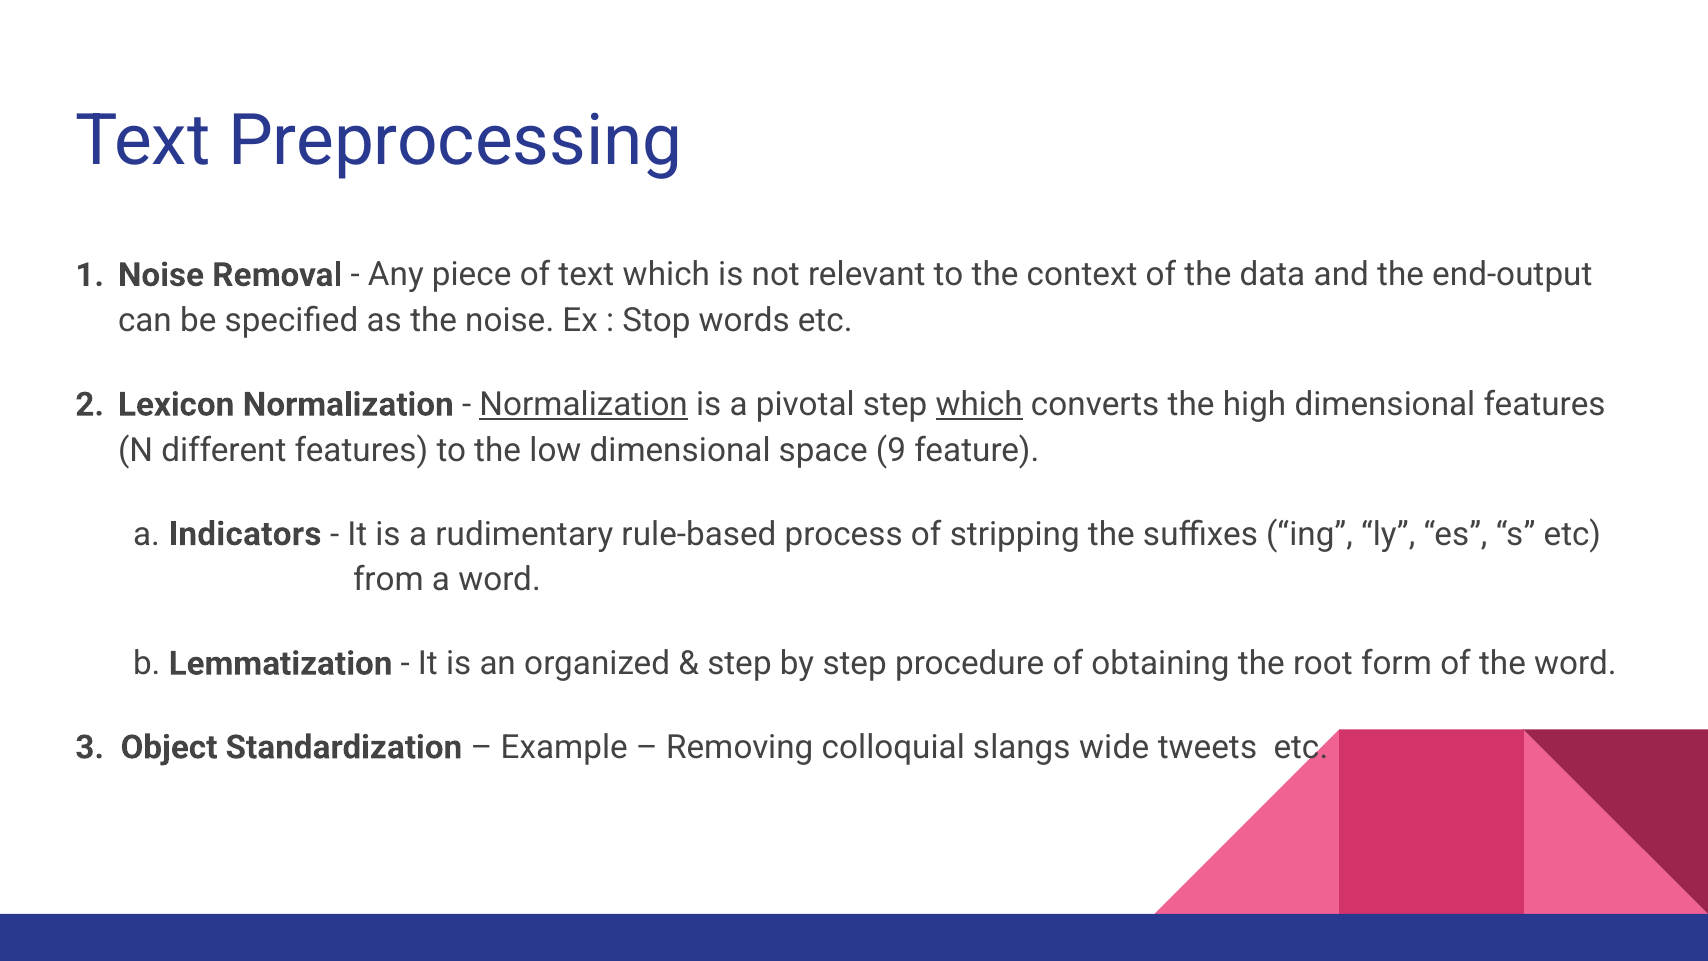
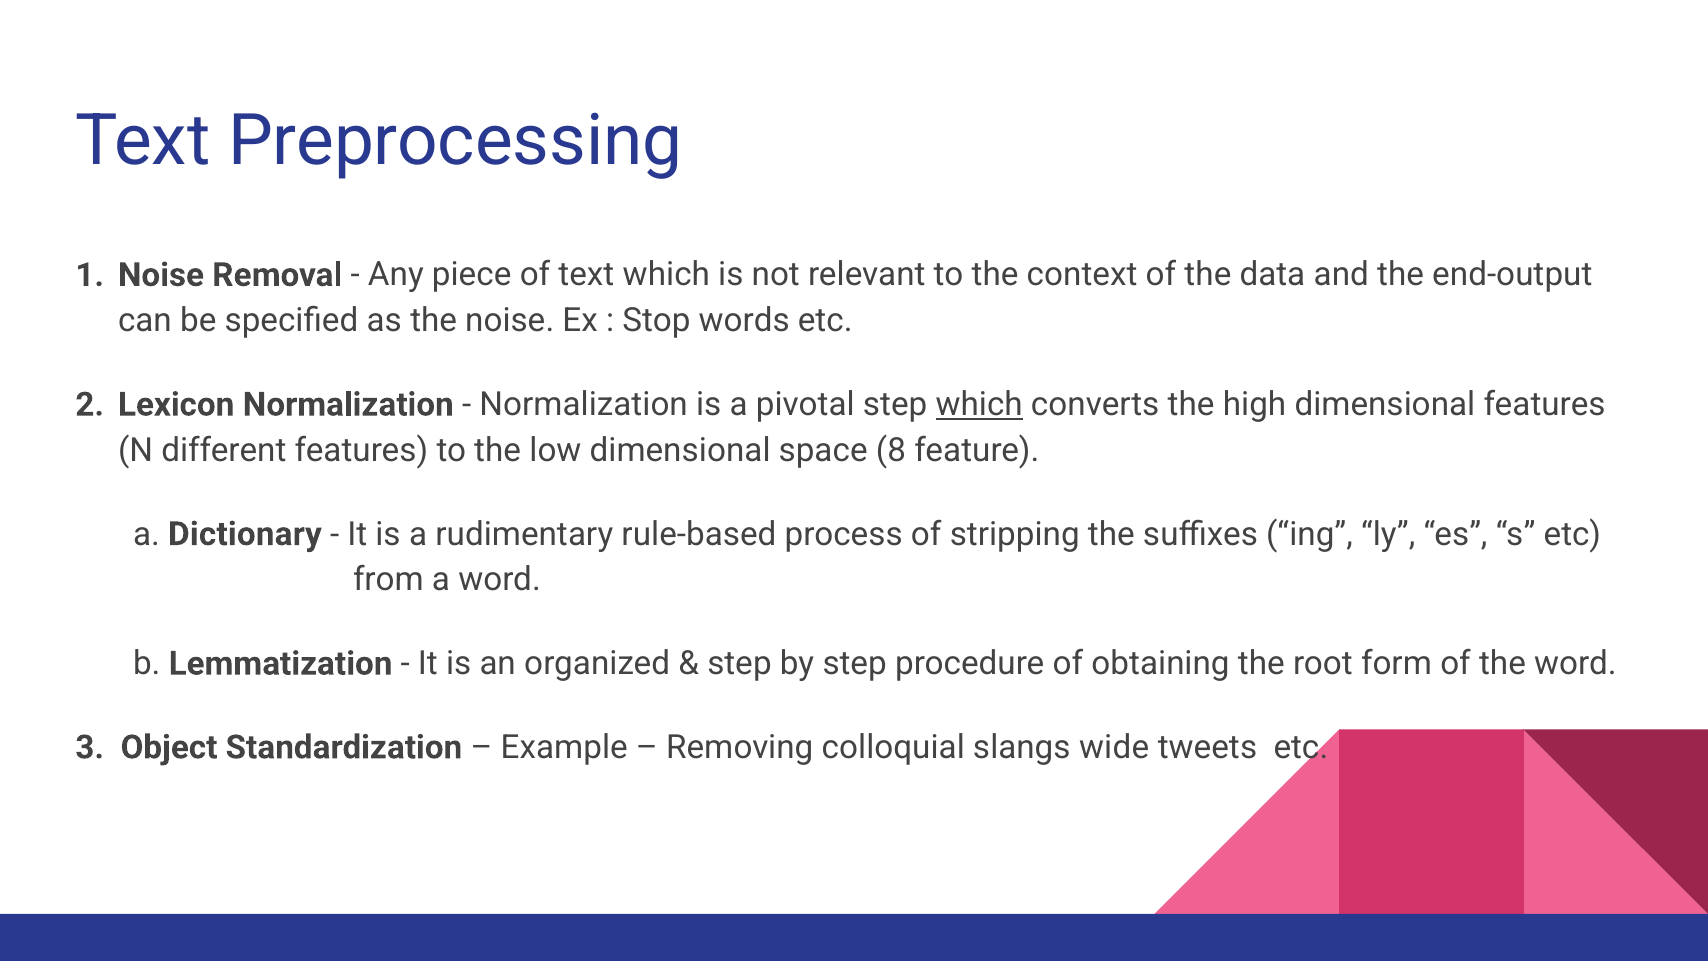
Normalization underline: present -> none (584, 404)
9: 9 -> 8 (891, 450)
Indicators: Indicators -> Dictionary (245, 534)
